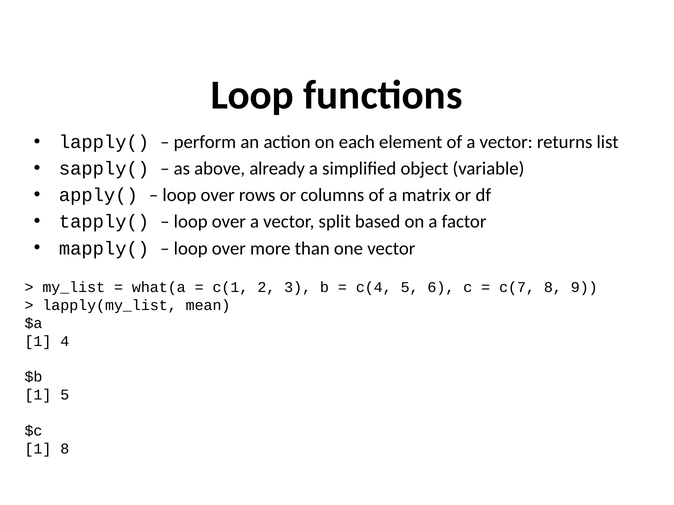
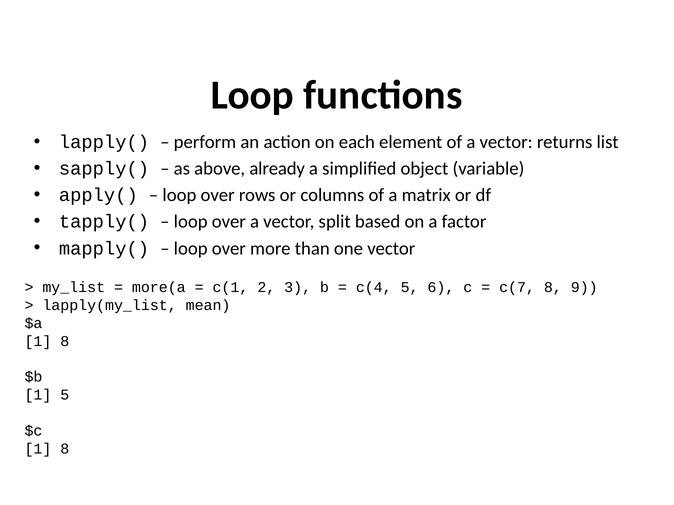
what(a: what(a -> more(a (159, 288)
4: 4 -> 8 (65, 342)
